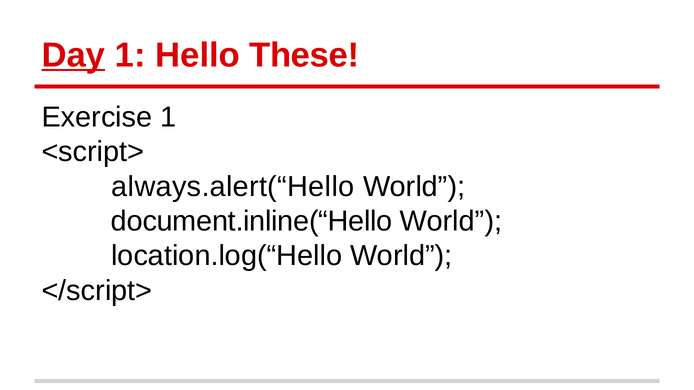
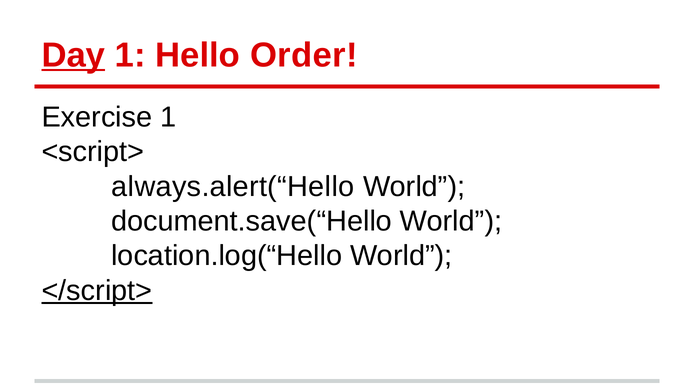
These: These -> Order (304, 55)
document.inline(“Hello: document.inline(“Hello -> document.save(“Hello (252, 222)
</script> underline: none -> present (97, 291)
